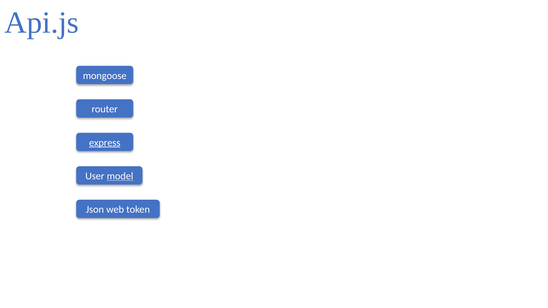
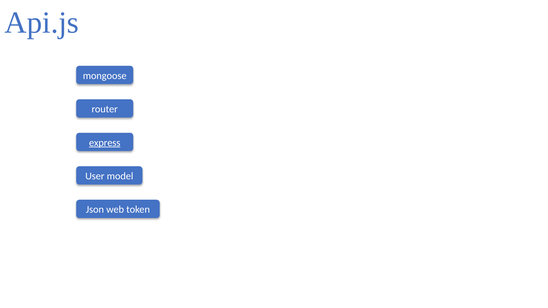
model underline: present -> none (120, 176)
